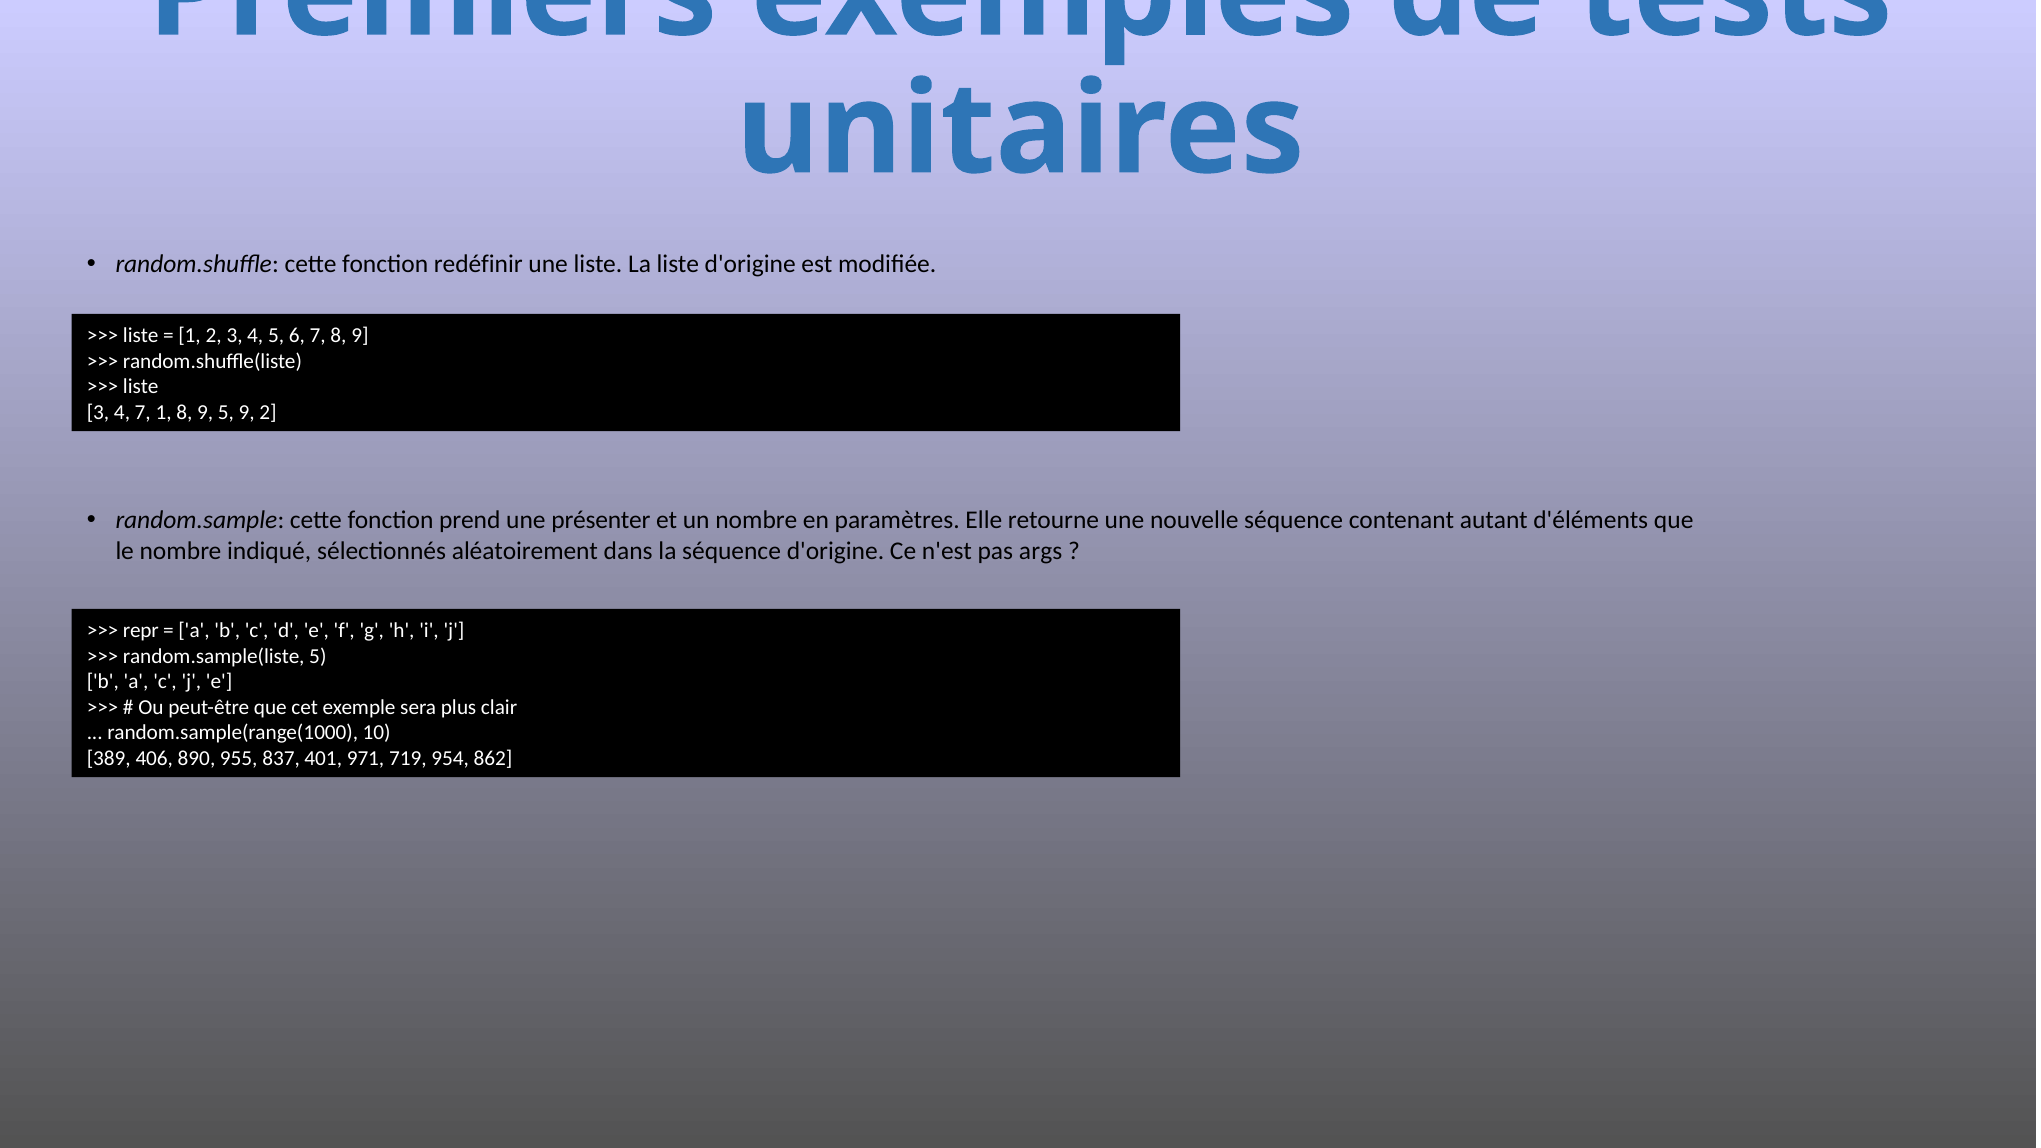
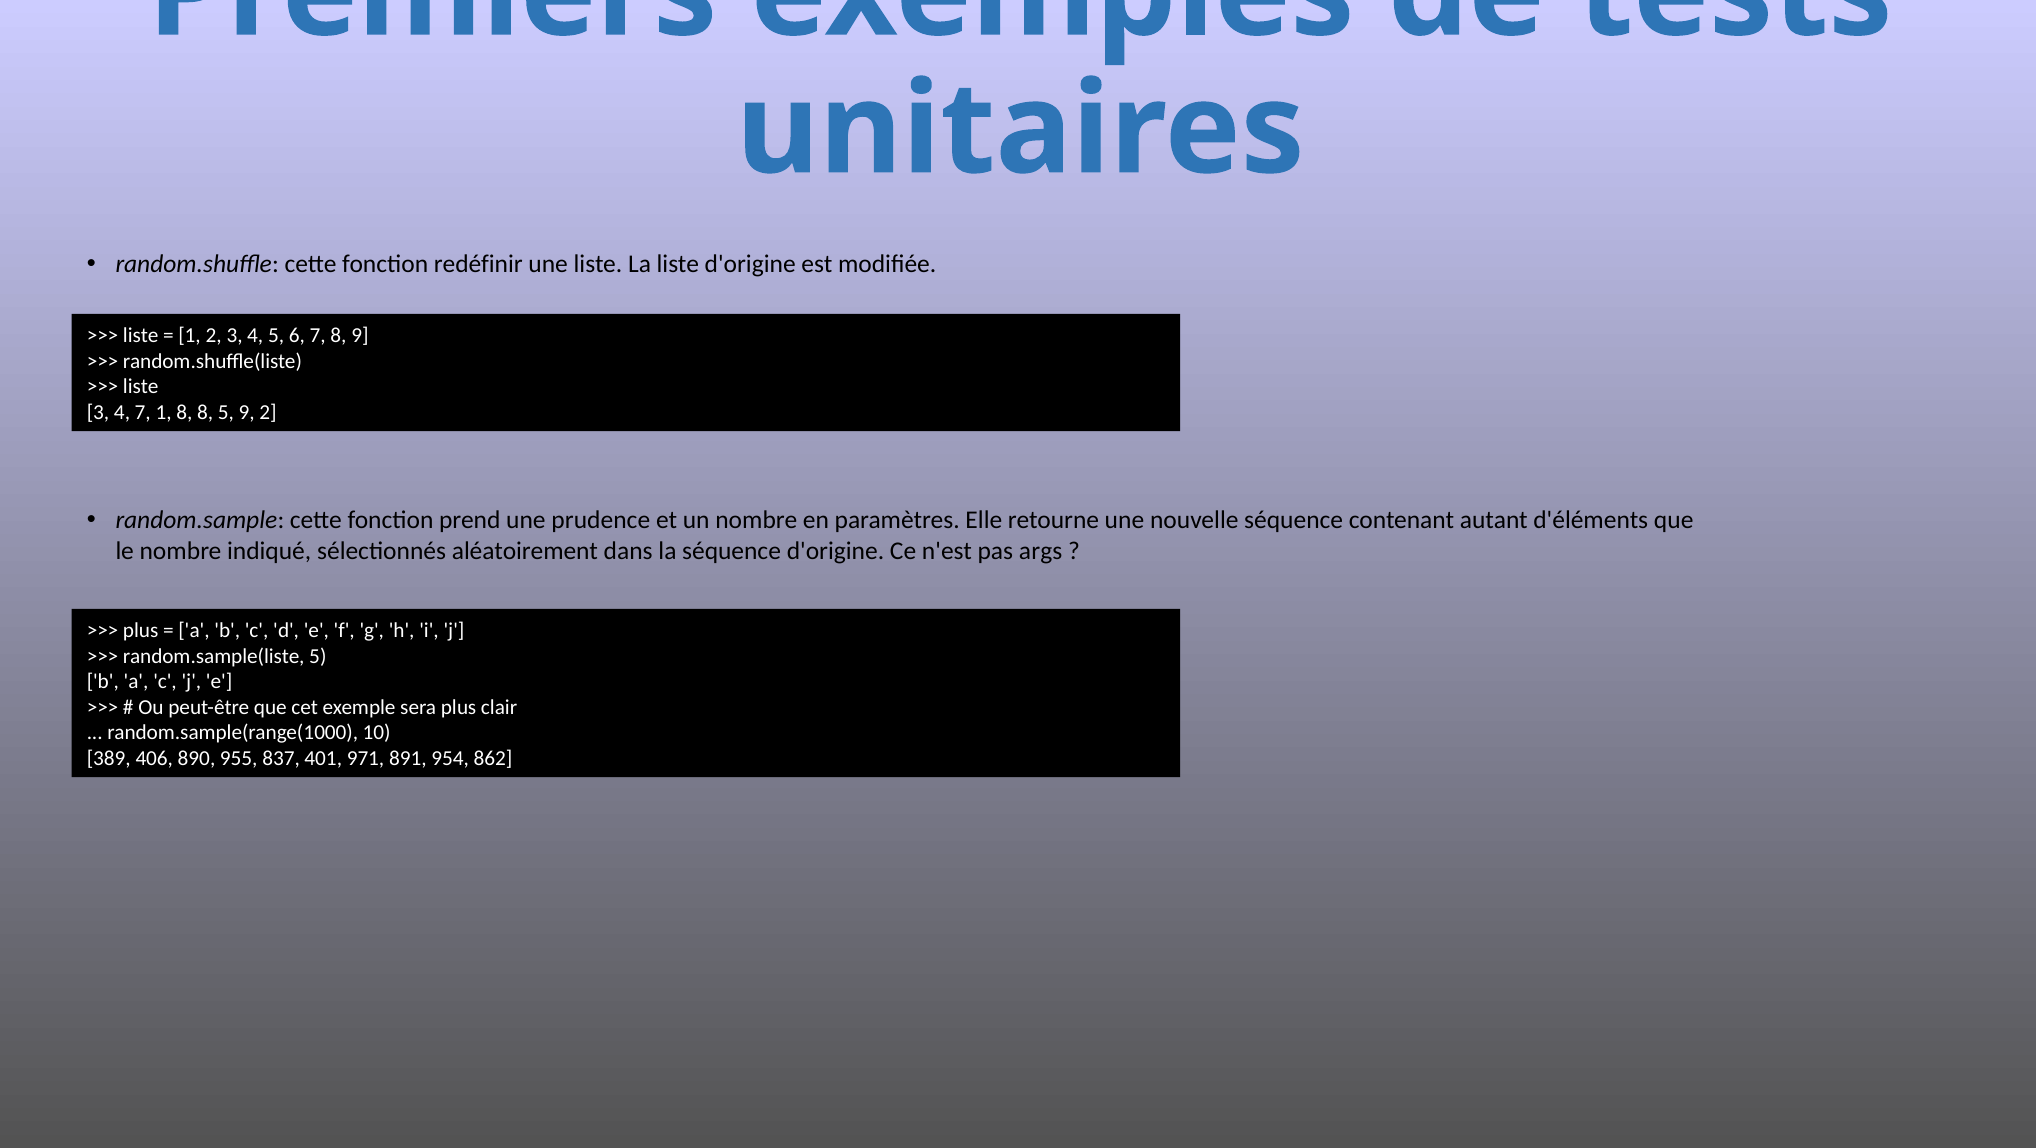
1 8 9: 9 -> 8 (205, 412)
présenter: présenter -> prudence (601, 520)
repr: repr -> plus (141, 631)
719: 719 -> 891 (408, 758)
